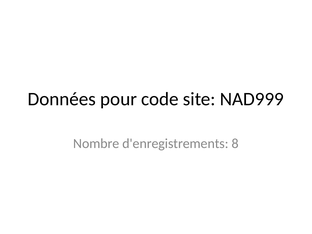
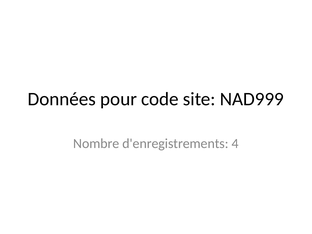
8: 8 -> 4 (235, 143)
